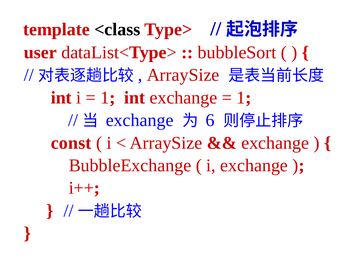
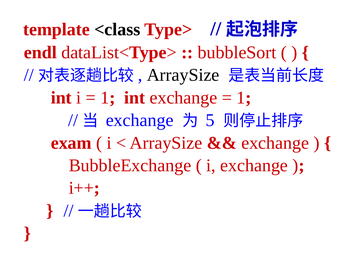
user: user -> endl (40, 53)
ArraySize colour: red -> black (183, 75)
6: 6 -> 5 (210, 120)
const: const -> exam (71, 143)
